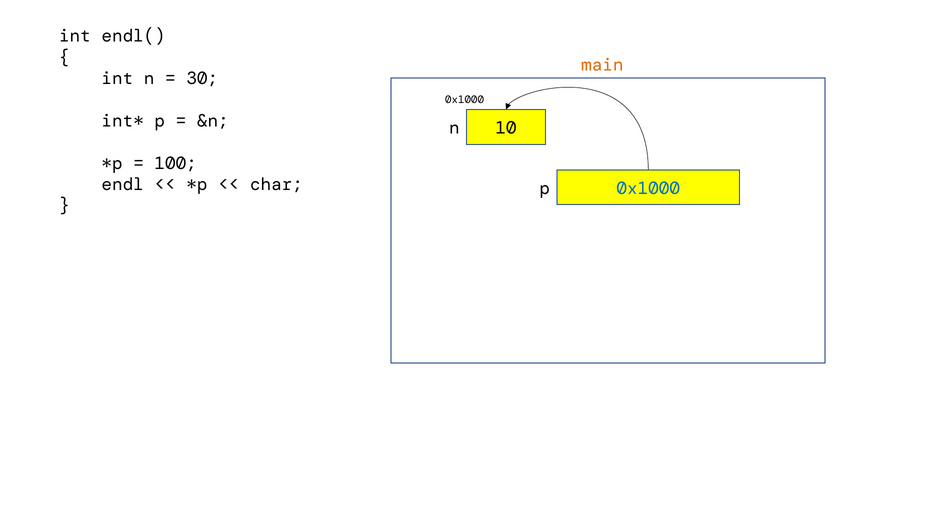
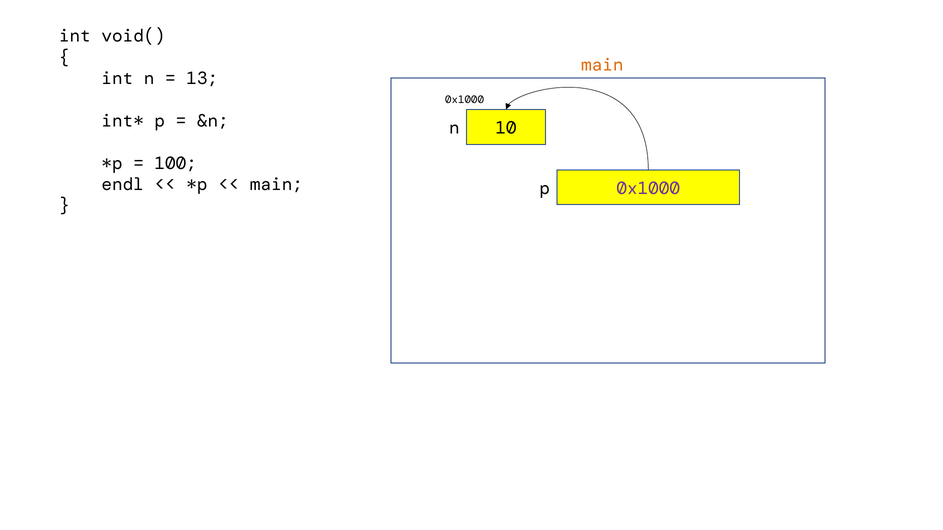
endl(: endl( -> void( (133, 36)
30: 30 -> 13 (202, 78)
char: char -> main (276, 185)
0x1000 colour: blue -> purple (648, 189)
